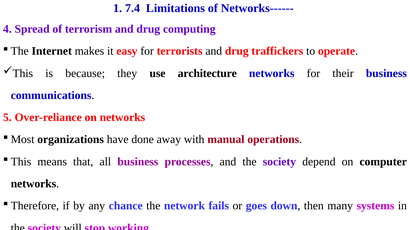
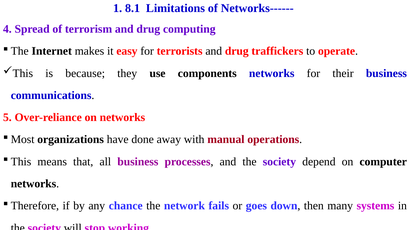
7.4: 7.4 -> 8.1 (133, 8)
architecture: architecture -> components (207, 73)
